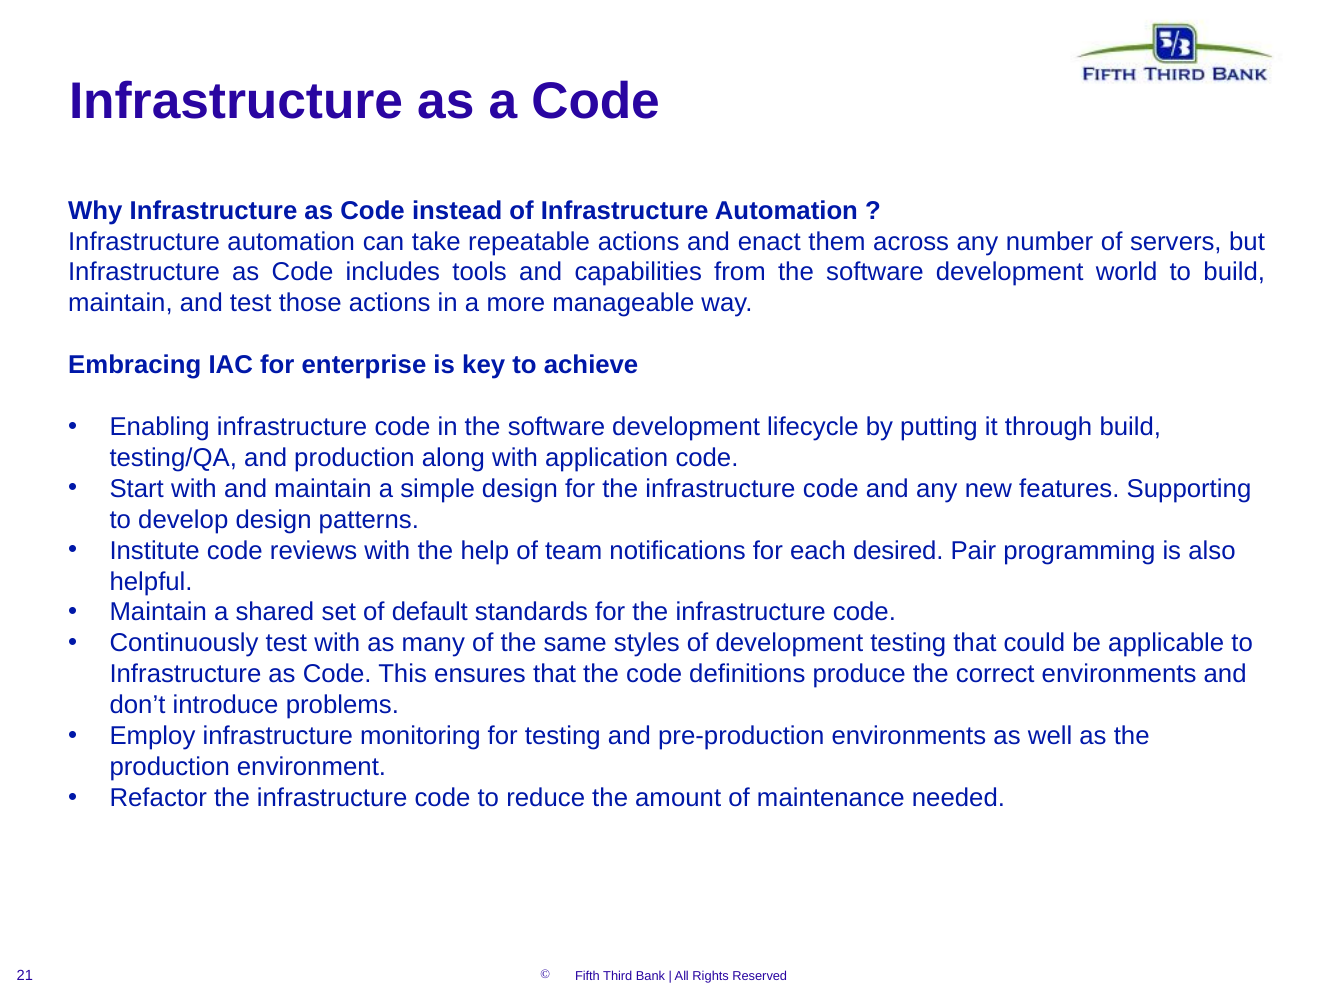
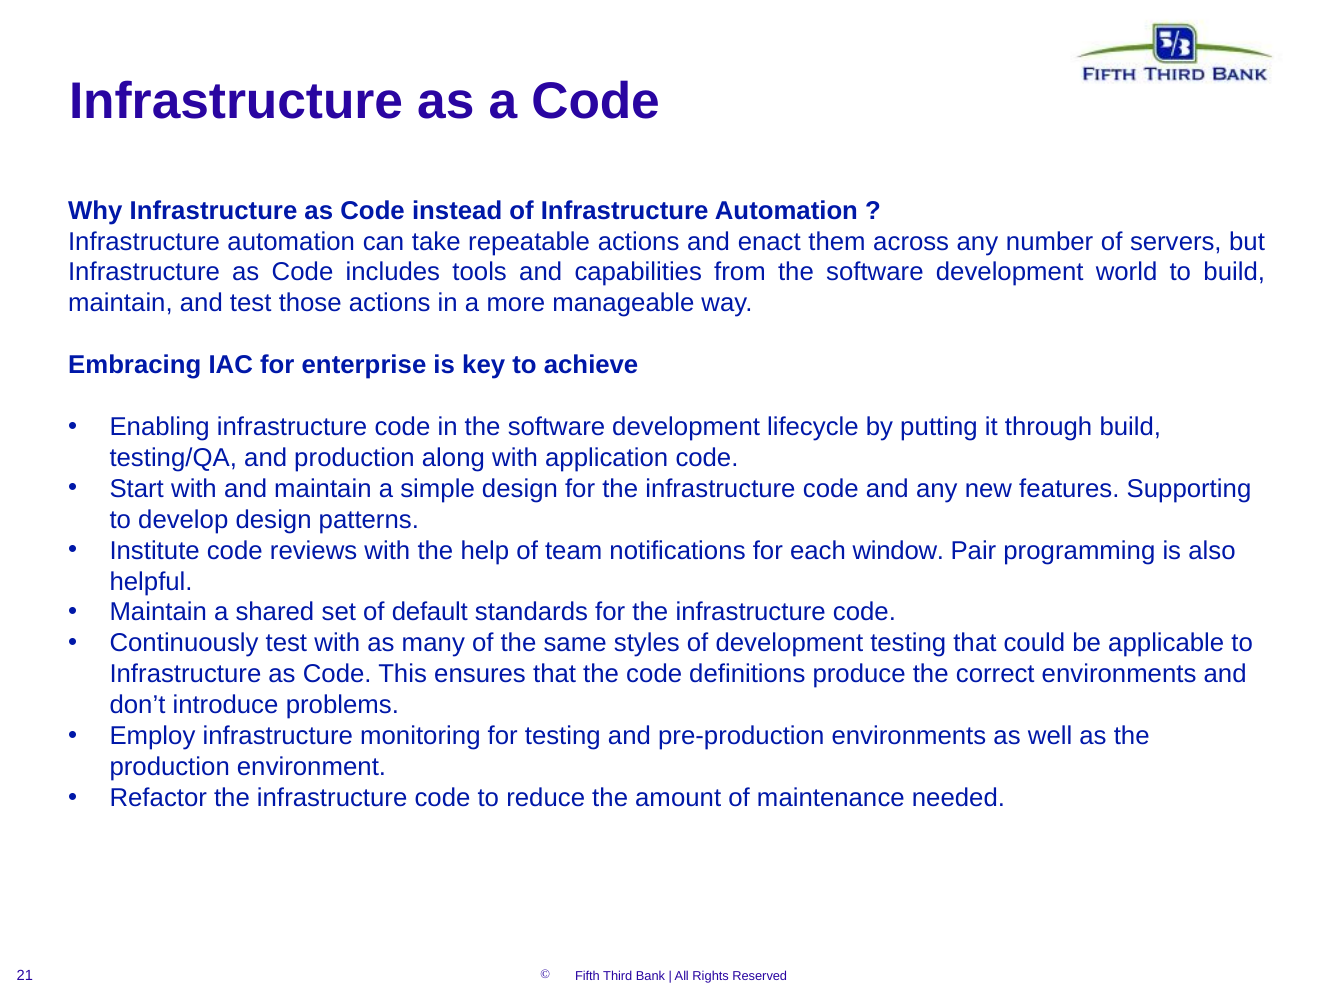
desired: desired -> window (898, 551)
